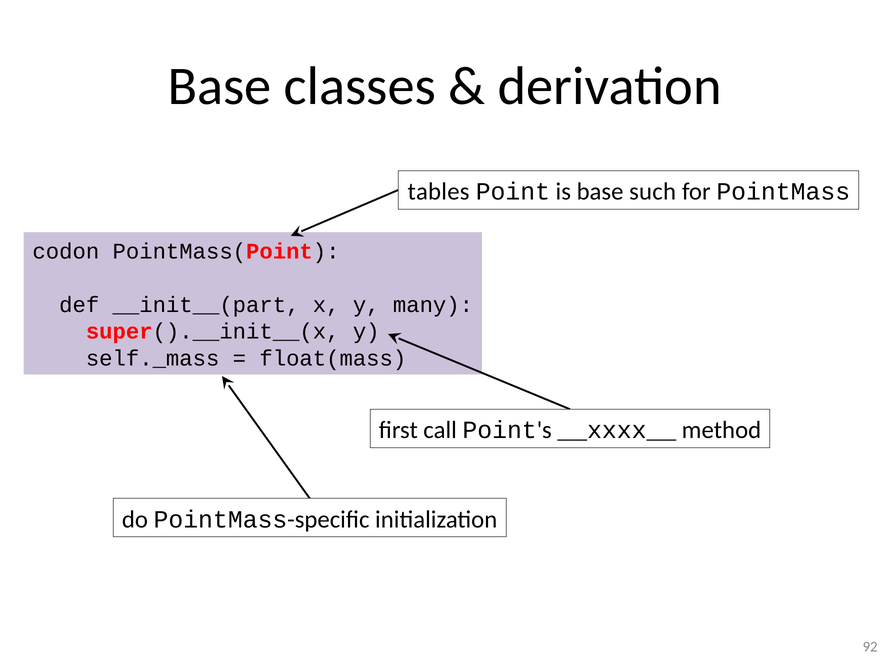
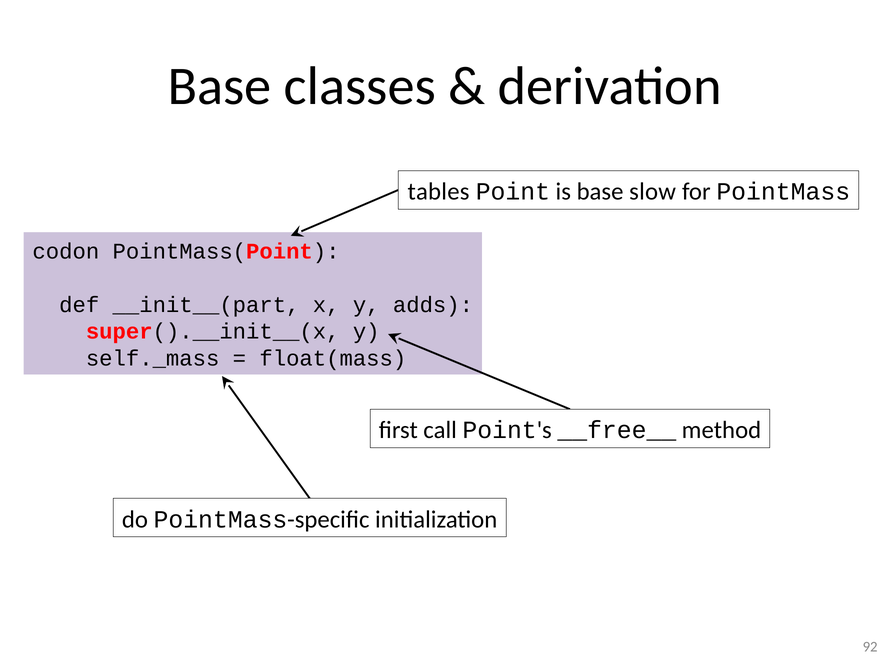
such: such -> slow (653, 192)
many: many -> adds (433, 305)
__xxxx__: __xxxx__ -> __free__ (617, 430)
